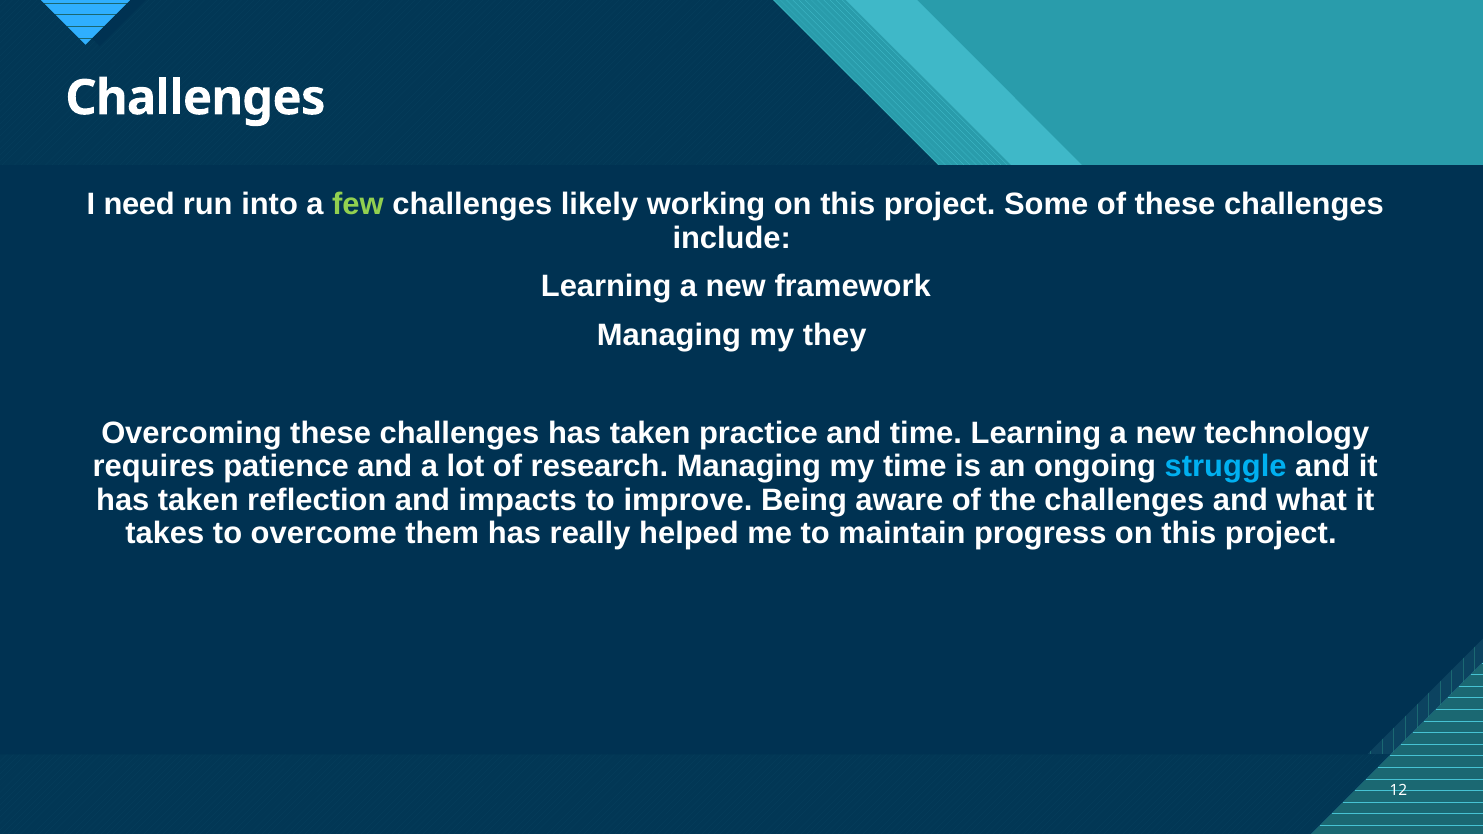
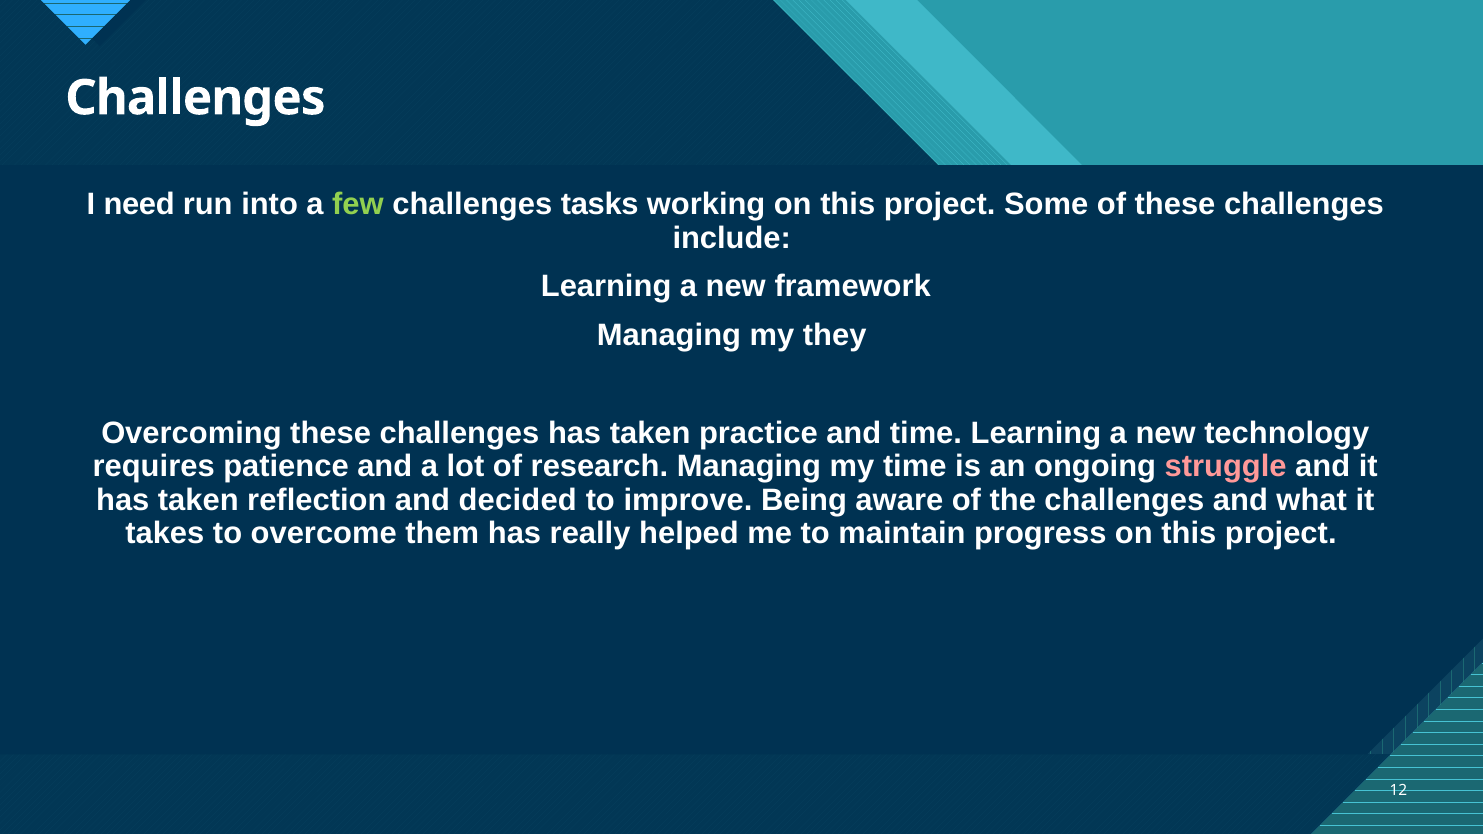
likely: likely -> tasks (600, 205)
struggle colour: light blue -> pink (1226, 467)
impacts: impacts -> decided (518, 500)
